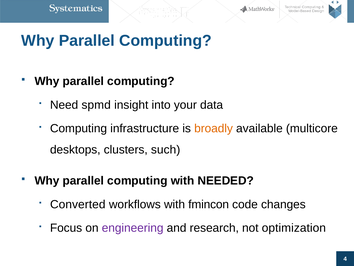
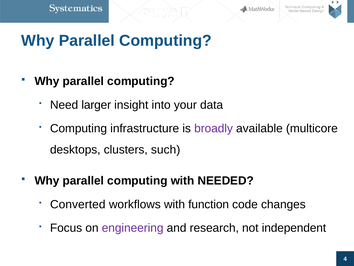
spmd: spmd -> larger (96, 105)
broadly colour: orange -> purple (214, 128)
fmincon: fmincon -> function (209, 204)
optimization: optimization -> independent (294, 228)
